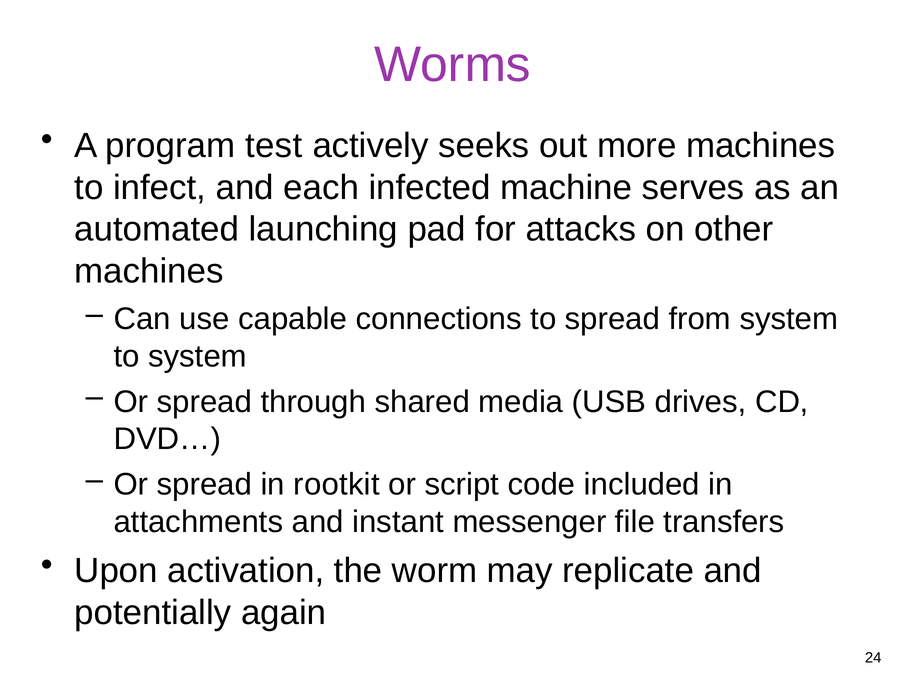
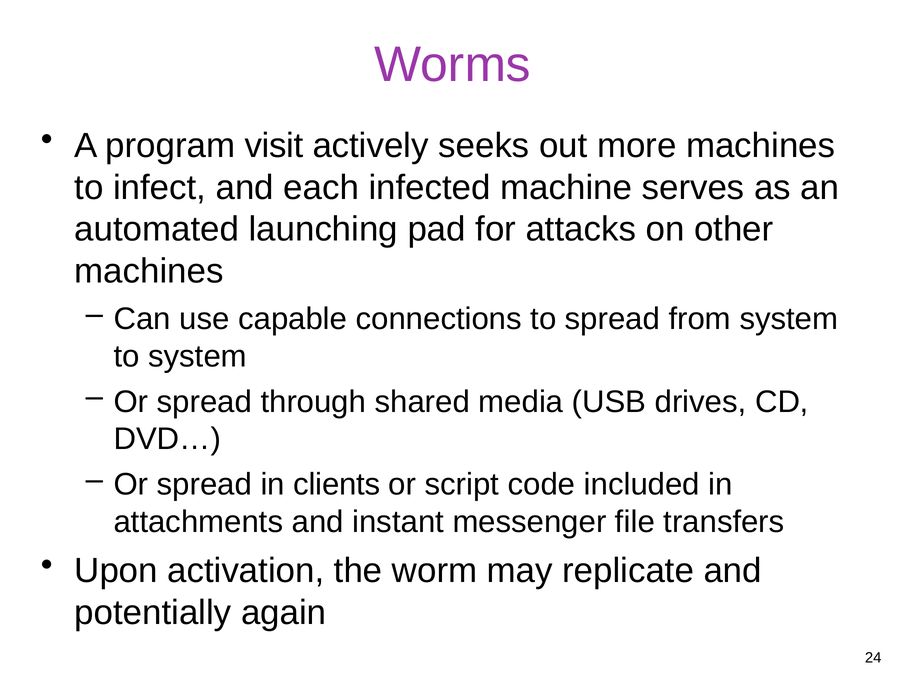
test: test -> visit (274, 145)
rootkit: rootkit -> clients (337, 484)
